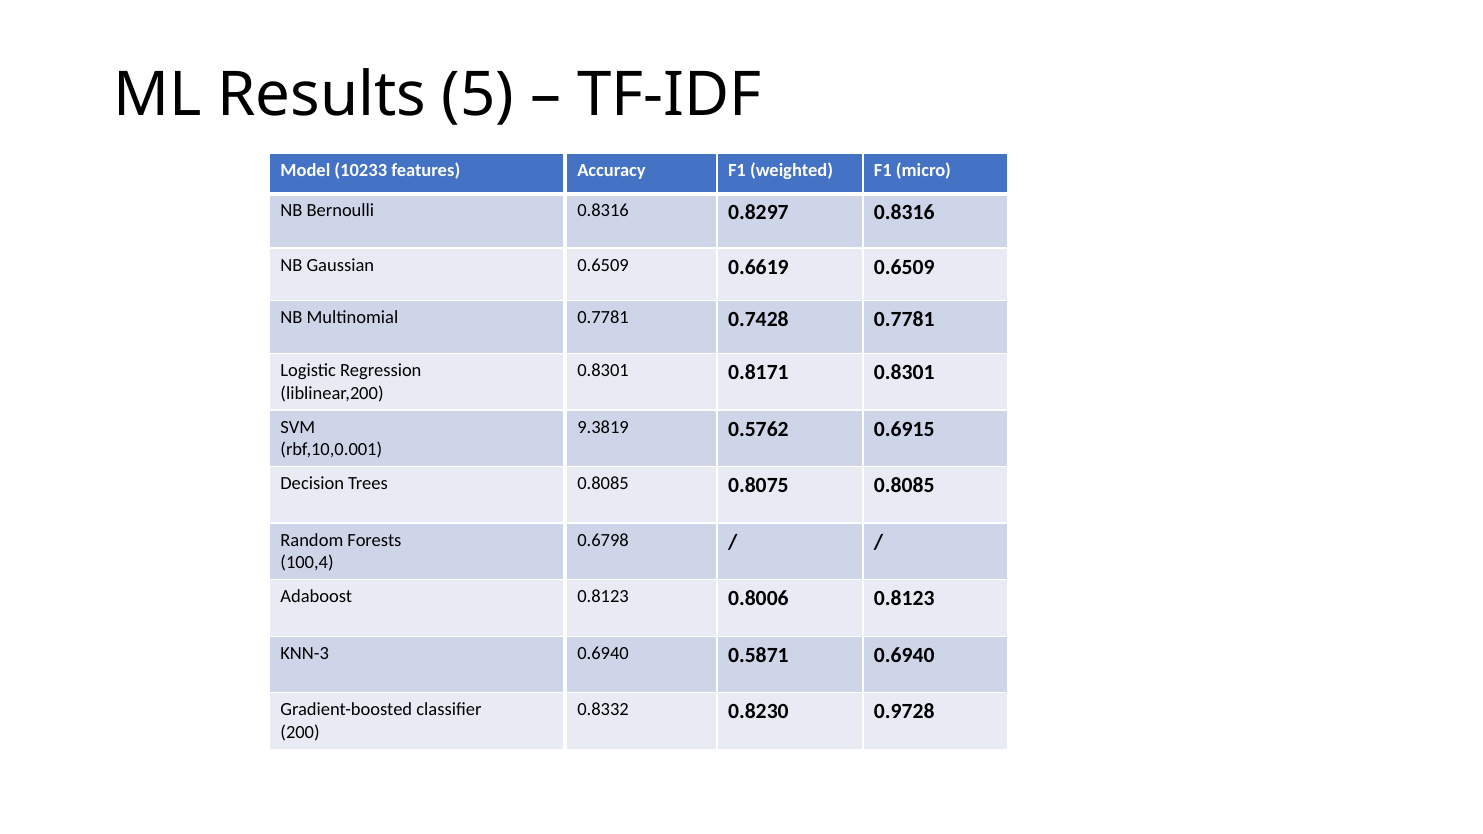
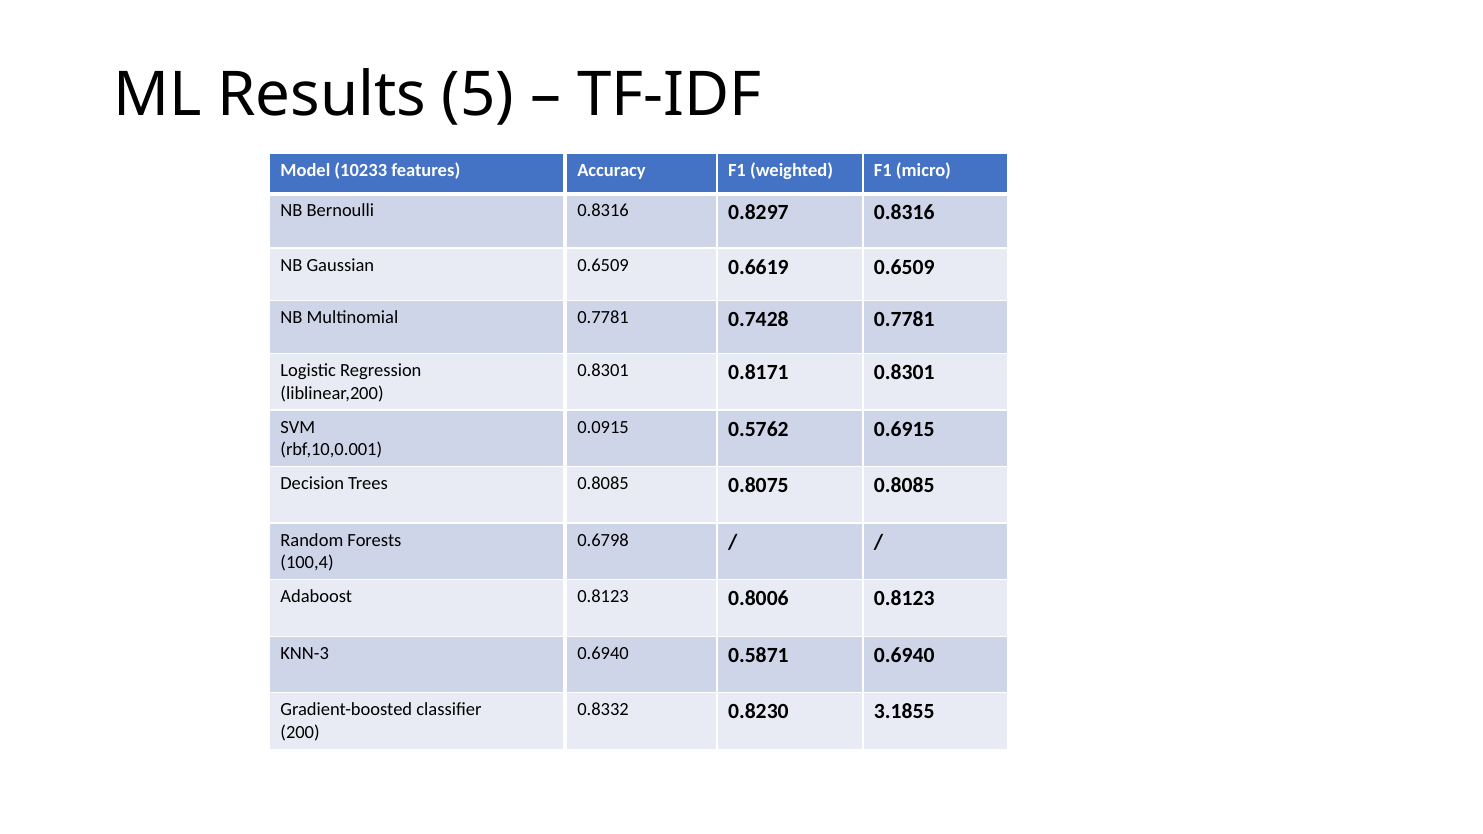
9.3819: 9.3819 -> 0.0915 (603, 427)
0.9728: 0.9728 -> 3.1855 (904, 712)
